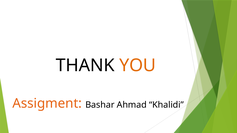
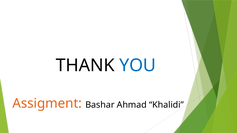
YOU colour: orange -> blue (138, 66)
